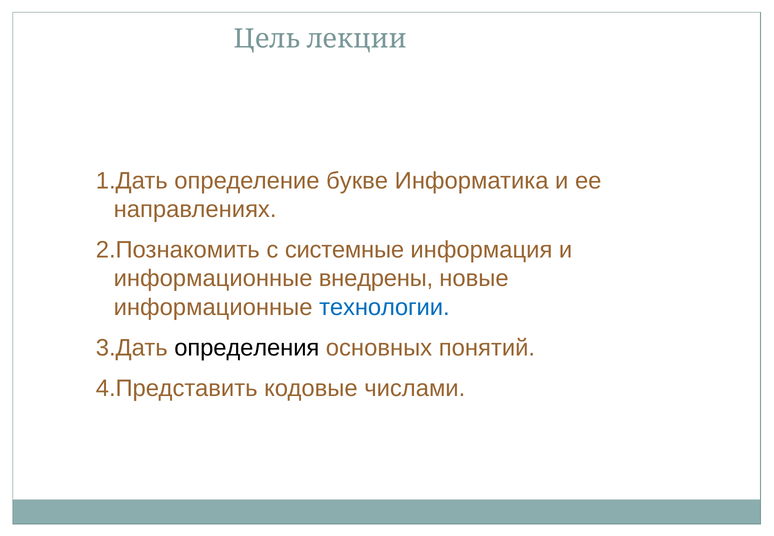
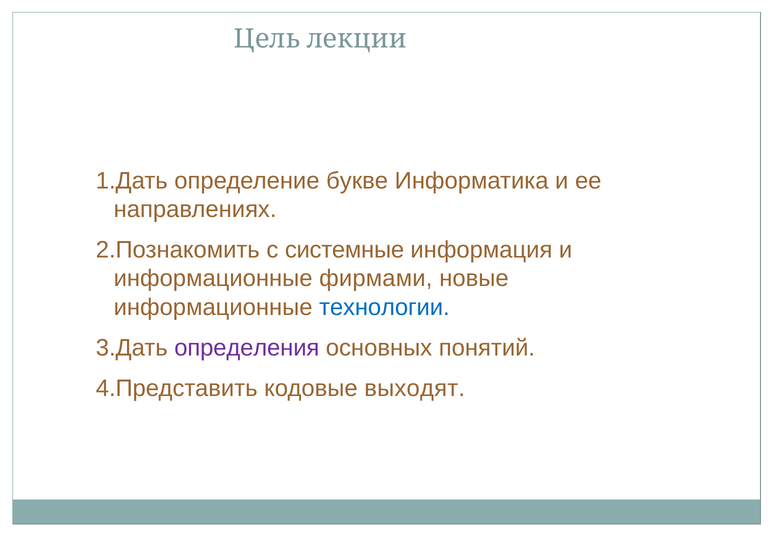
внедрены: внедрены -> фирмами (376, 279)
определения colour: black -> purple (247, 348)
числами: числами -> выходят (415, 388)
